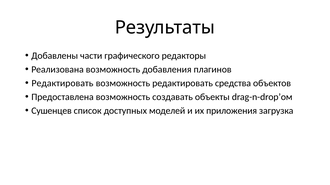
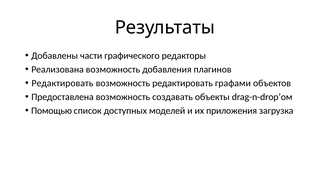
средства: средства -> графами (233, 83)
Сушенцев: Сушенцев -> Помощью (52, 111)
